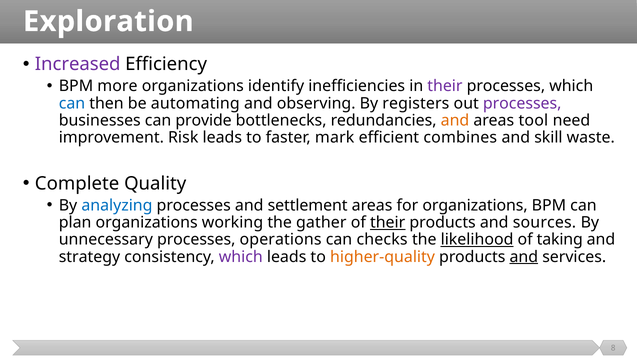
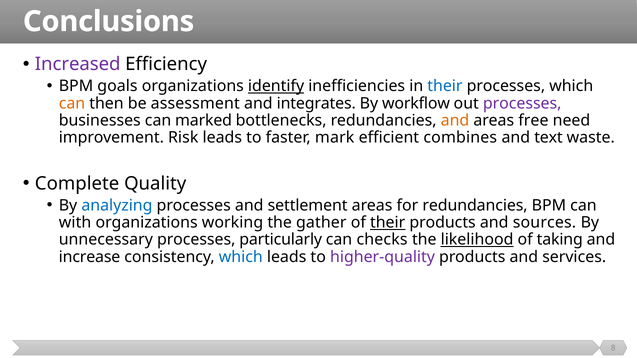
Exploration: Exploration -> Conclusions (109, 22)
more: more -> goals (117, 86)
identify underline: none -> present (276, 86)
their colour: purple -> blue (445, 86)
can colour: blue -> orange (72, 103)
automating: automating -> assessment (195, 103)
observing: observing -> integrates (316, 103)
registers: registers -> workflow (416, 103)
provide: provide -> marked (204, 121)
tool: tool -> free (533, 121)
skill: skill -> text (548, 138)
for organizations: organizations -> redundancies (475, 205)
plan: plan -> with (75, 223)
operations: operations -> particularly (281, 240)
strategy: strategy -> increase (90, 257)
which colour: purple -> blue (241, 257)
higher-quality colour: orange -> purple (383, 257)
and underline: present -> none (524, 257)
